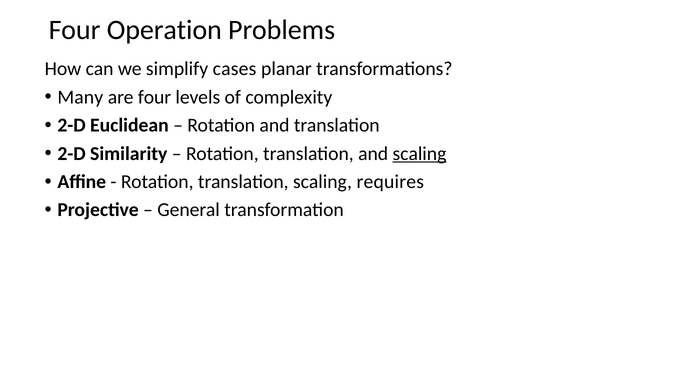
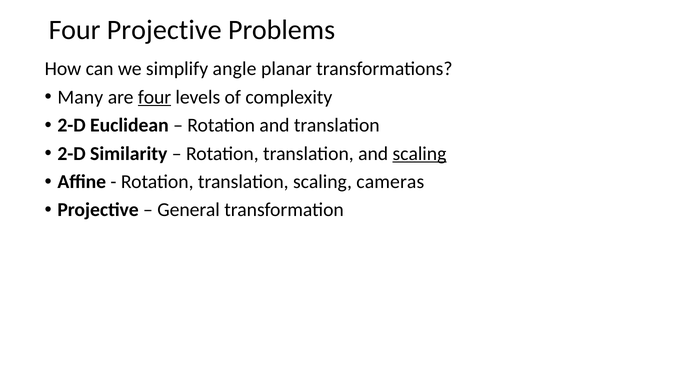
Four Operation: Operation -> Projective (164, 30)
cases: cases -> angle (235, 69)
four underline: none -> present (155, 97)
requires: requires -> cameras (390, 182)
